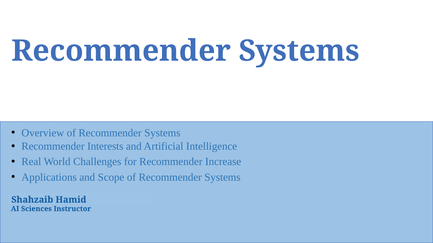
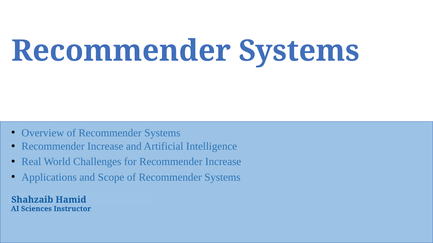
Interests: Interests -> Increase (105, 147)
